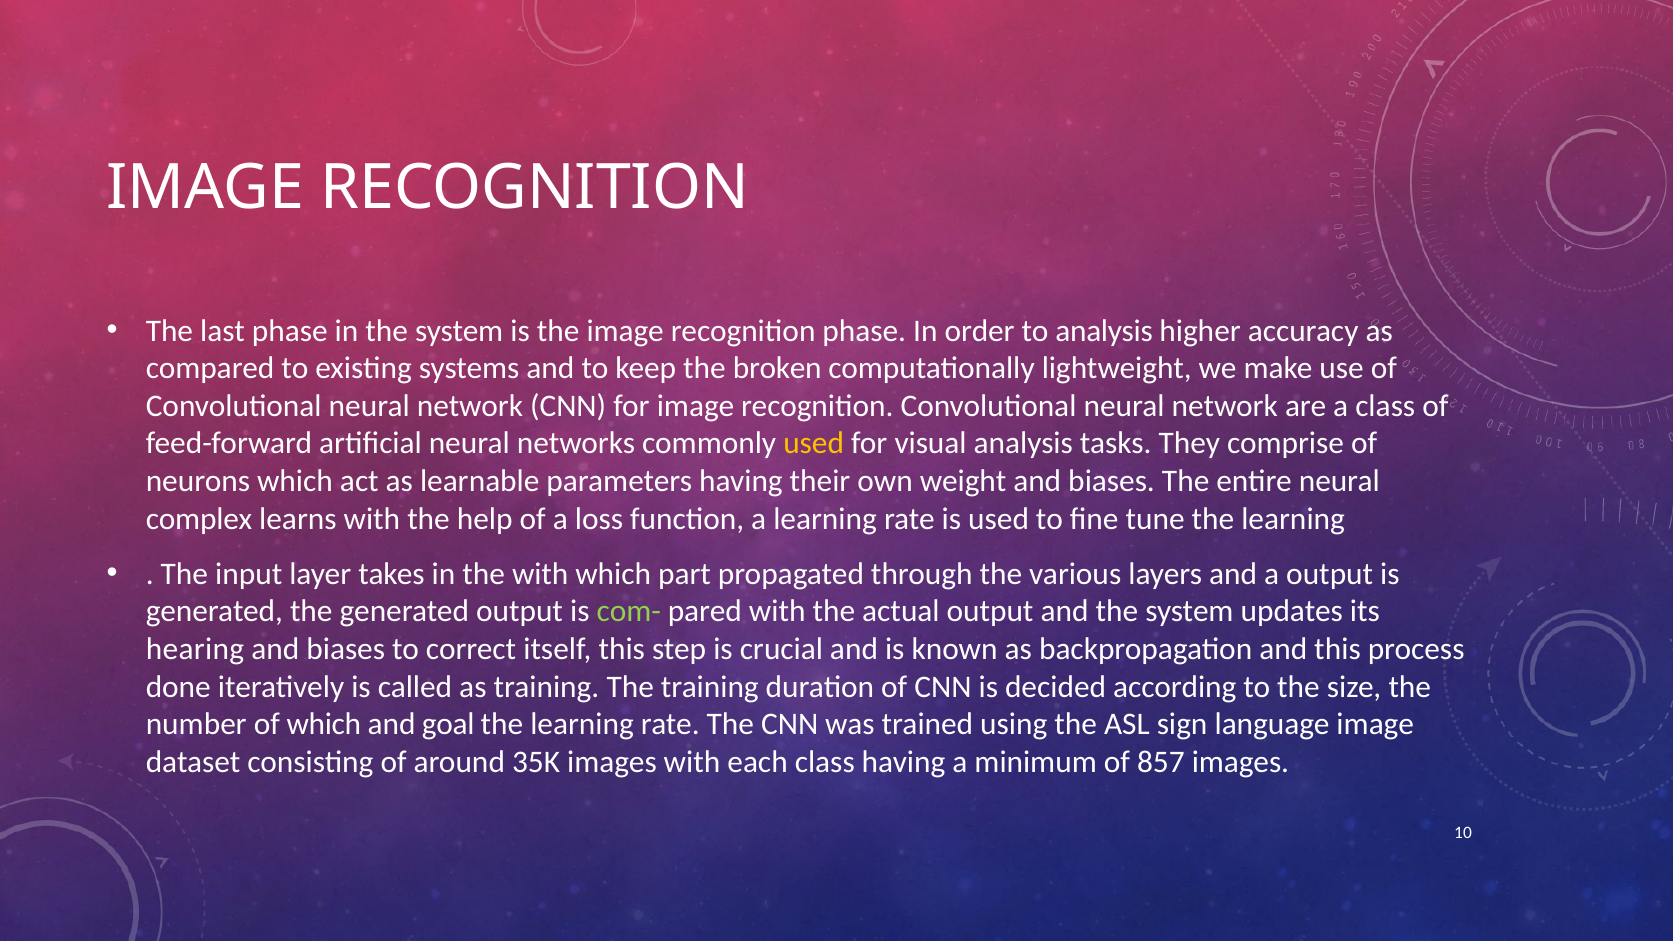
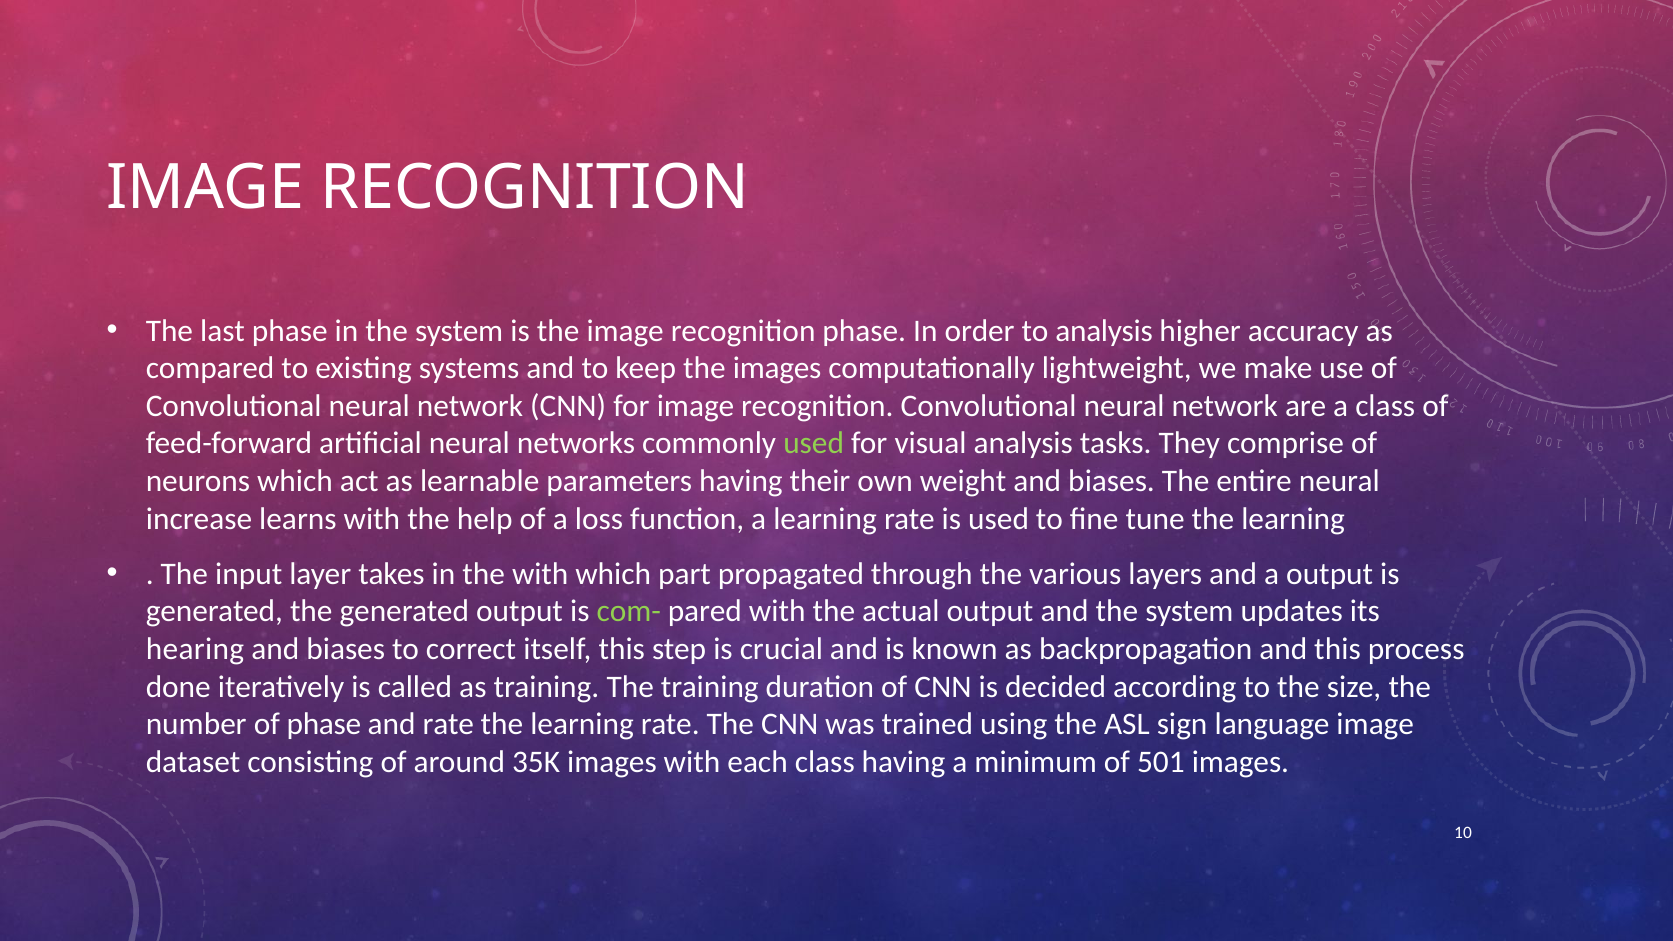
the broken: broken -> images (777, 368)
used colour: yellow -> light green (814, 444)
complex: complex -> increase (199, 519)
of which: which -> phase (324, 725)
and goal: goal -> rate (448, 725)
857: 857 -> 501 (1161, 762)
